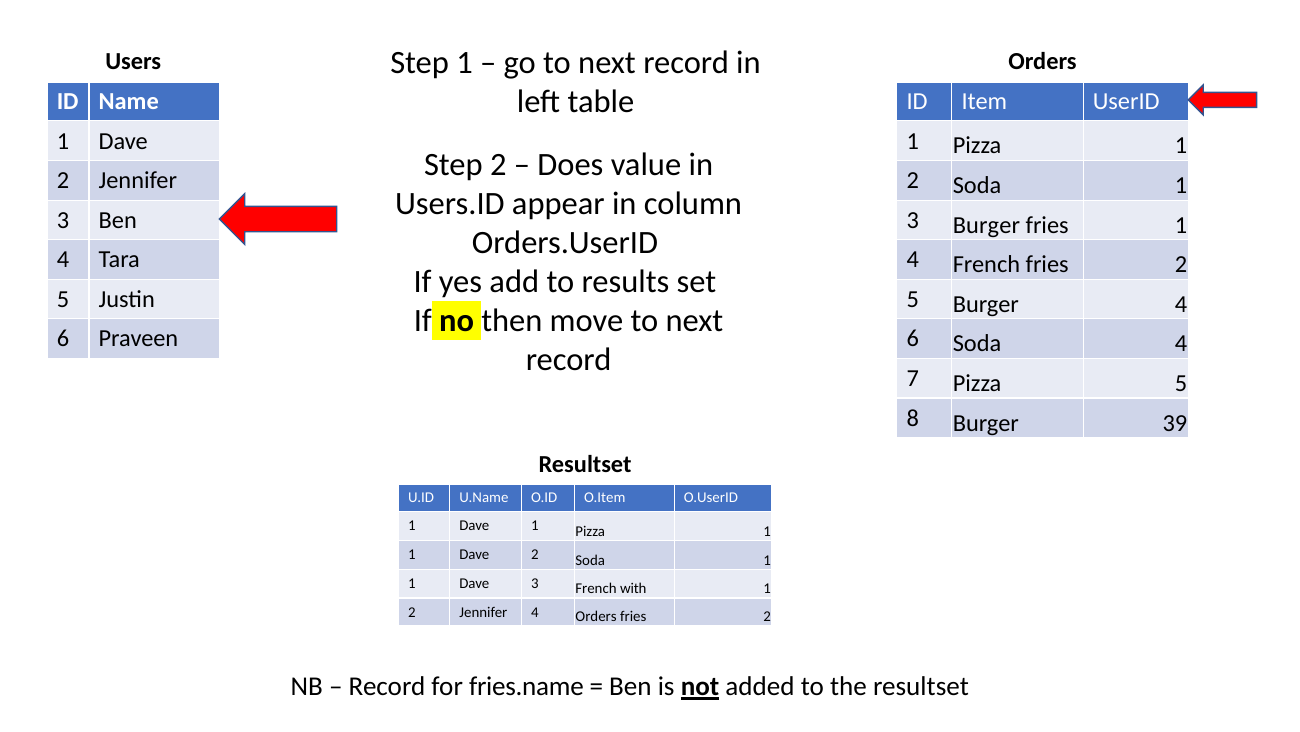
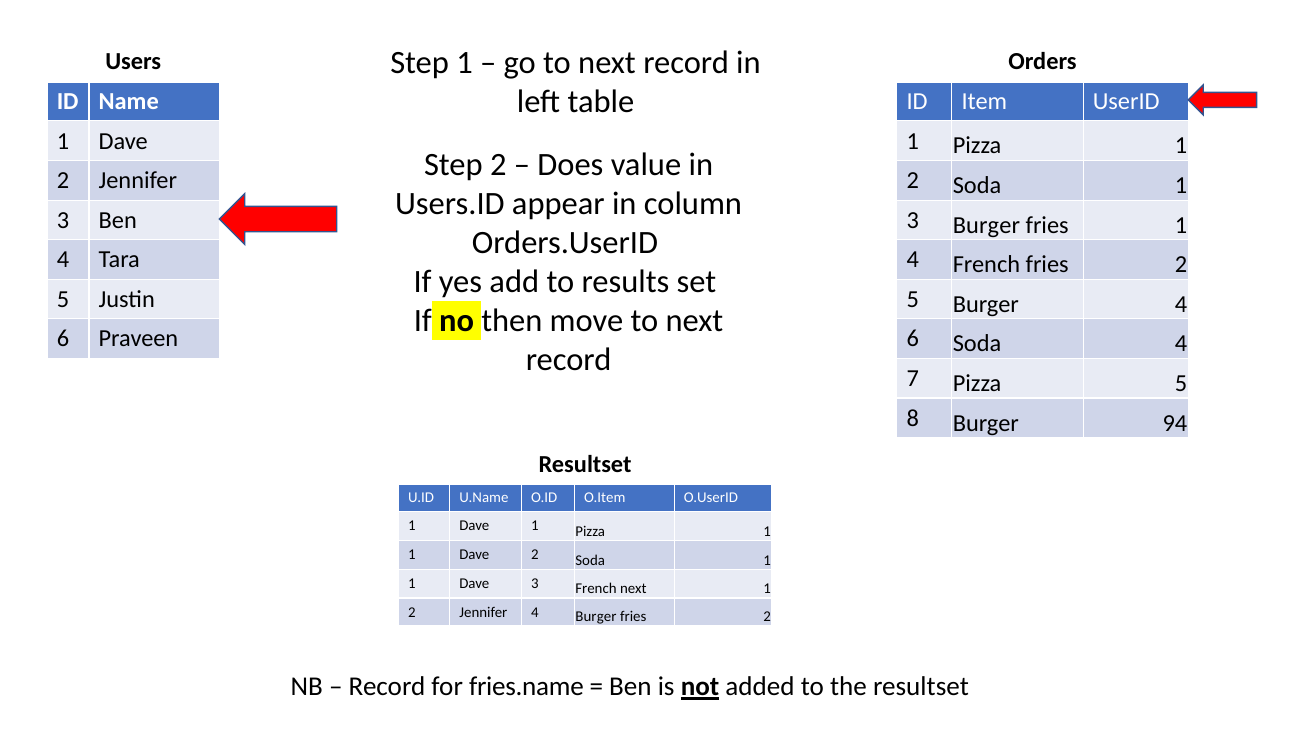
39: 39 -> 94 (1175, 423)
French with: with -> next (633, 588)
4 Orders: Orders -> Burger (596, 616)
